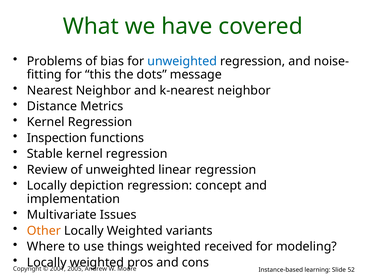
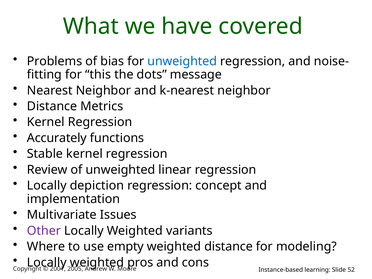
Inspection: Inspection -> Accurately (57, 138)
Other colour: orange -> purple (44, 231)
things: things -> empty (125, 247)
weighted received: received -> distance (229, 247)
